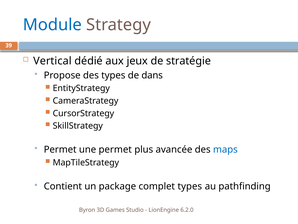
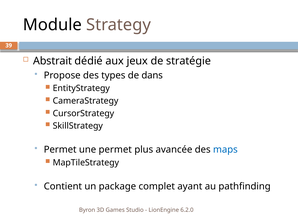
Module colour: blue -> black (52, 25)
Vertical: Vertical -> Abstrait (53, 61)
complet types: types -> ayant (190, 186)
